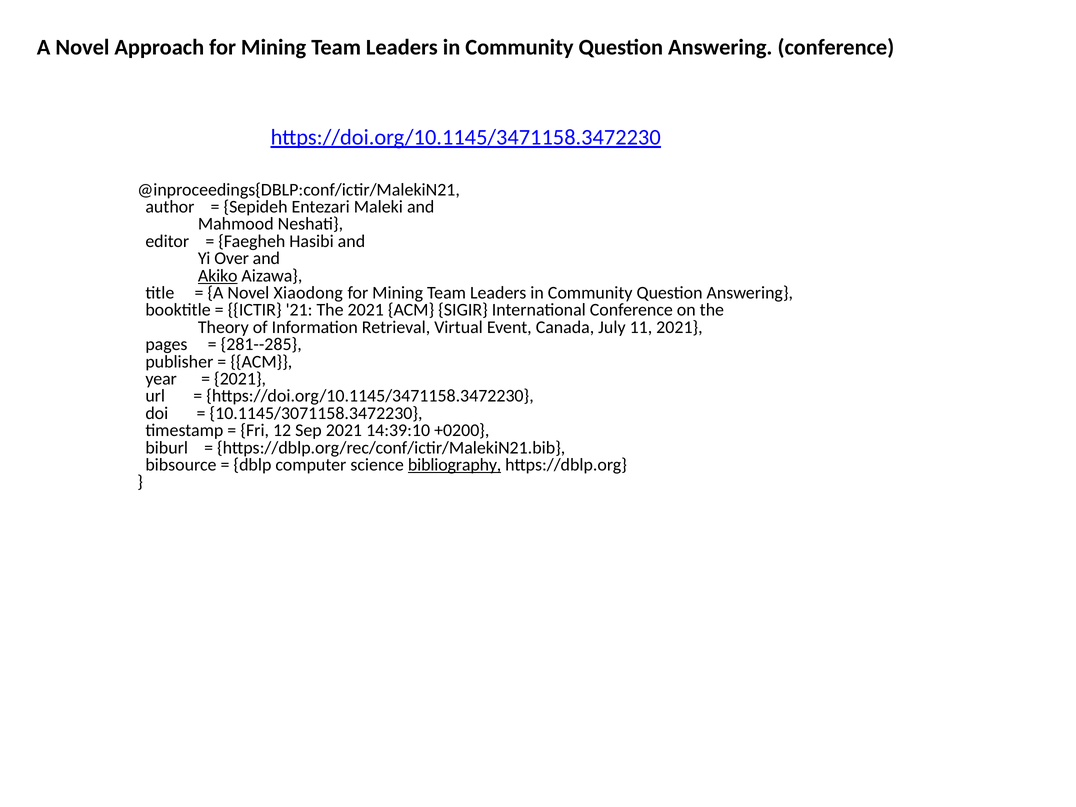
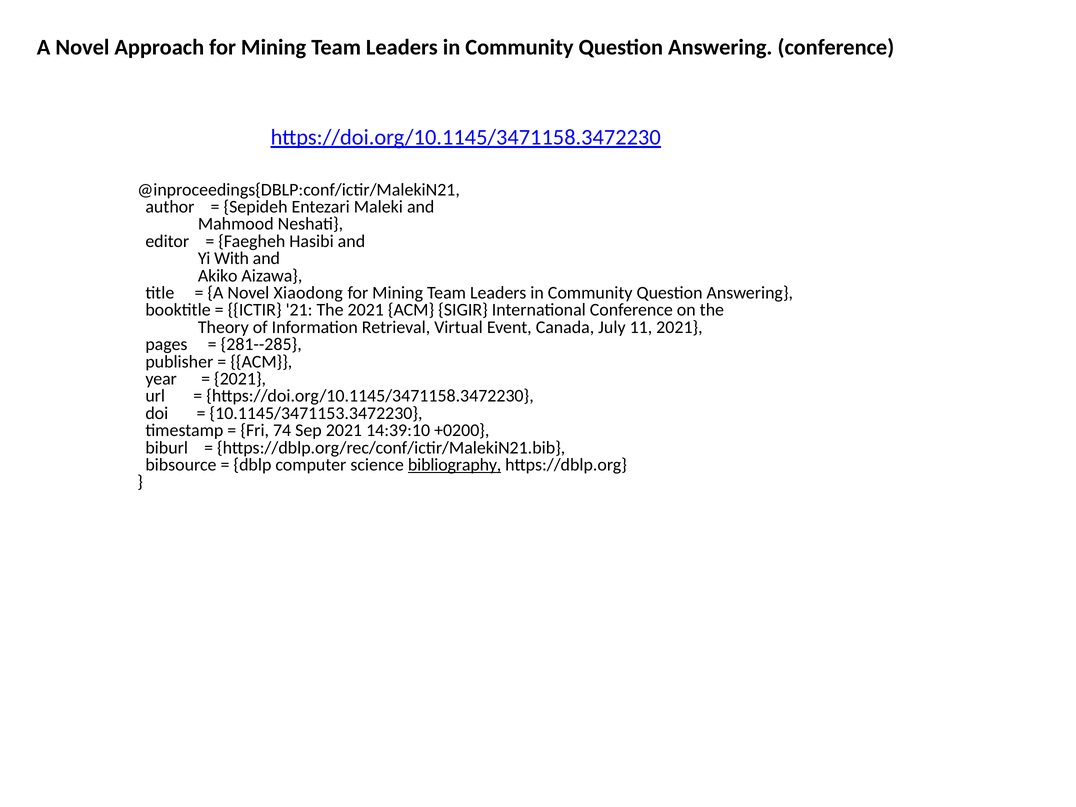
Over: Over -> With (232, 258)
Akiko underline: present -> none (218, 276)
10.1145/3071158.3472230: 10.1145/3071158.3472230 -> 10.1145/3471153.3472230 (316, 413)
12: 12 -> 74 (282, 430)
